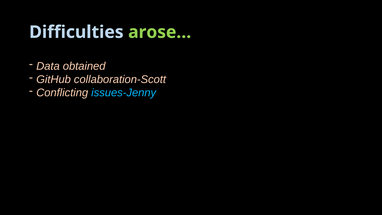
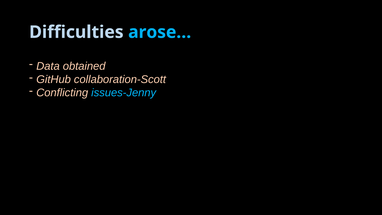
arose… colour: light green -> light blue (160, 32)
